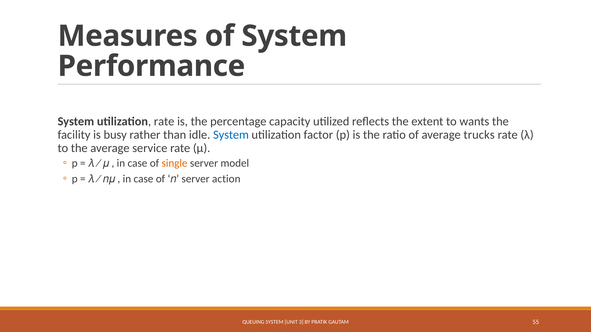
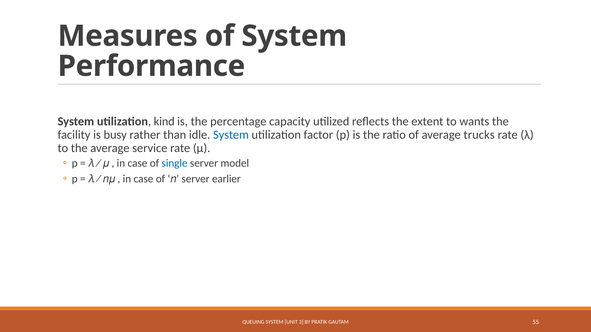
utilization rate: rate -> kind (164, 122)
single colour: orange -> blue (175, 163)
action: action -> earlier (226, 179)
